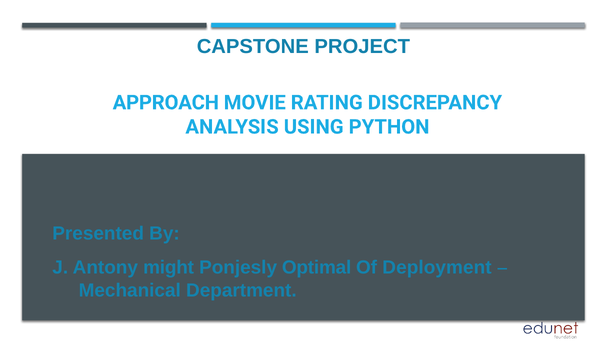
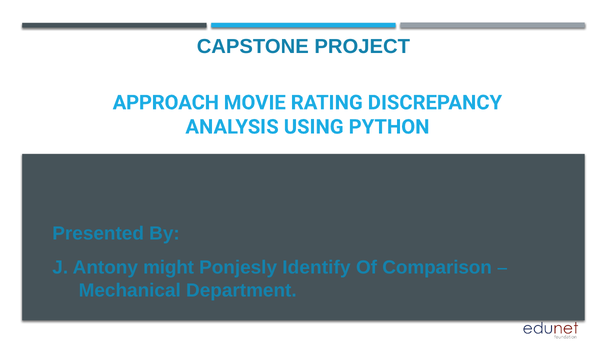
Optimal: Optimal -> Identify (316, 267)
Deployment: Deployment -> Comparison (437, 267)
